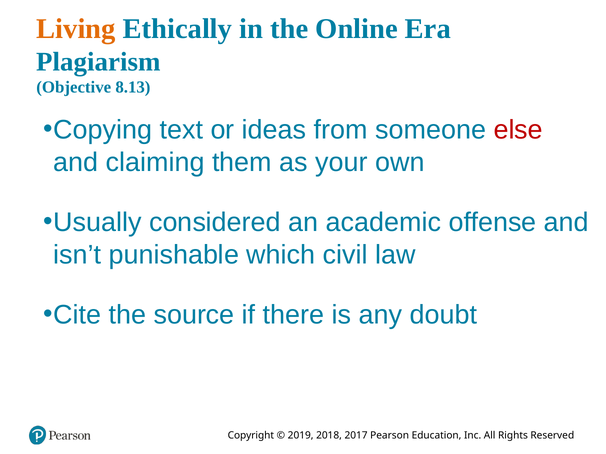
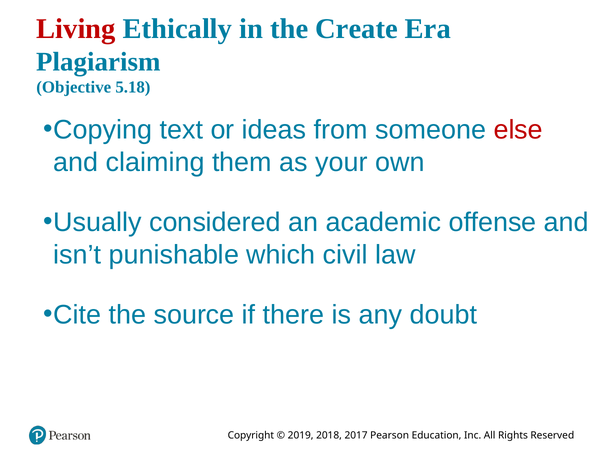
Living colour: orange -> red (76, 29)
Online: Online -> Create (357, 29)
8.13: 8.13 -> 5.18 (133, 88)
